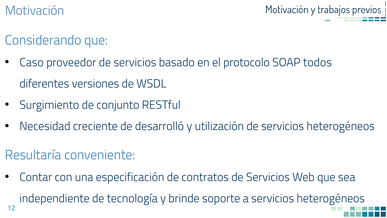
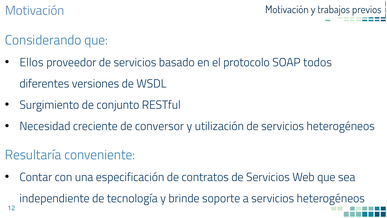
Caso: Caso -> Ellos (32, 62)
desarrolló: desarrolló -> conversor (159, 126)
